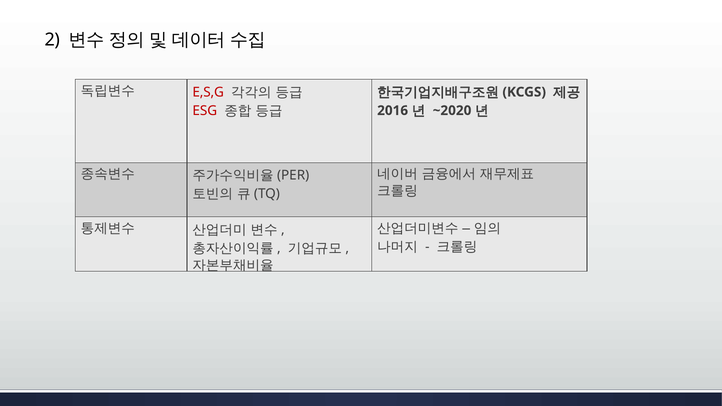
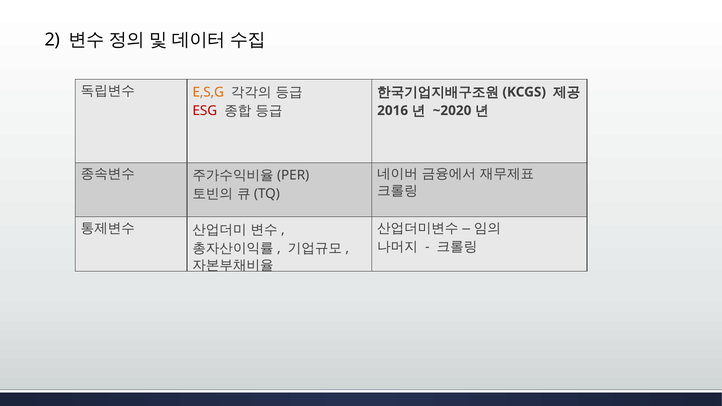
E,S,G colour: red -> orange (208, 92)
